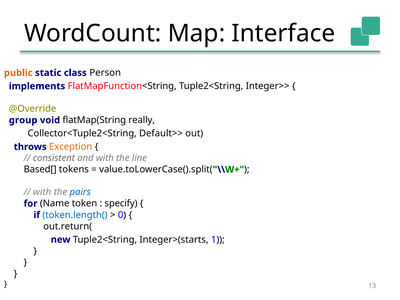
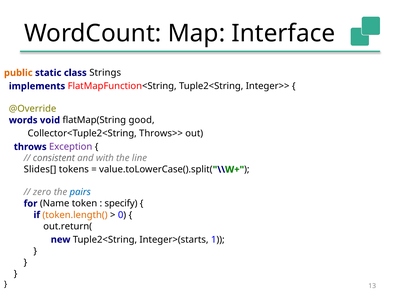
Person: Person -> Strings (105, 73)
group: group -> words (23, 120)
really: really -> good (142, 120)
Default>>: Default>> -> Throws>> (161, 134)
Exception colour: orange -> purple (71, 147)
Based[: Based[ -> Slides[ (40, 170)
with: with -> zero (42, 192)
token.length( colour: blue -> orange (75, 215)
